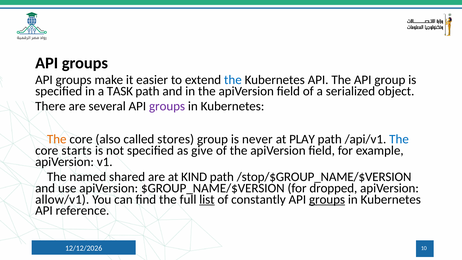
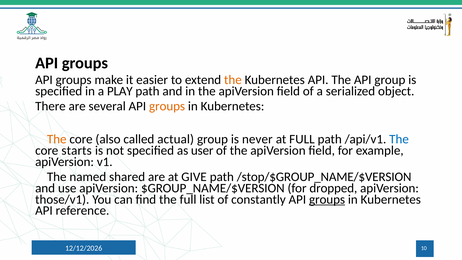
the colour: blue -> orange (233, 80)
TASK: TASK -> PLAY (120, 91)
groups colour: purple -> orange (167, 106)
stores: stores -> actual (176, 139)
at PLAY: PLAY -> FULL (302, 139)
give: give -> user (202, 151)
KIND: KIND -> GIVE (194, 177)
allow/v1: allow/v1 -> those/v1 (62, 199)
list underline: present -> none (207, 199)
